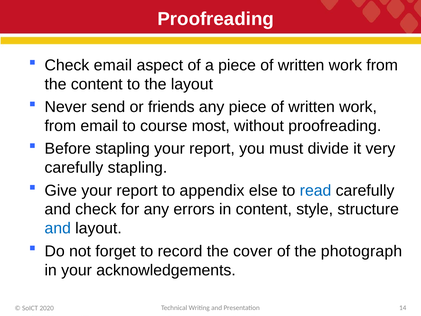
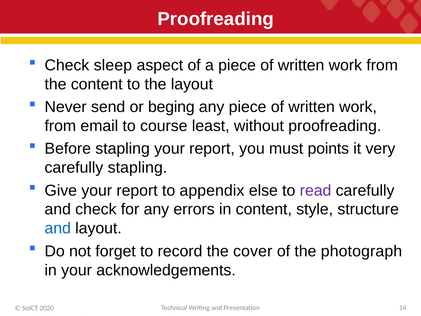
Check email: email -> sleep (113, 65)
friends: friends -> beging (171, 107)
most: most -> least (211, 126)
divide: divide -> points (328, 149)
read colour: blue -> purple (316, 190)
